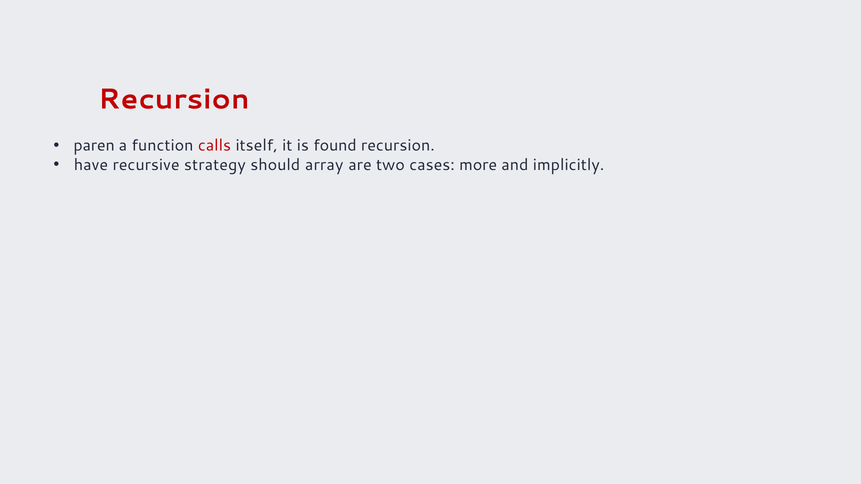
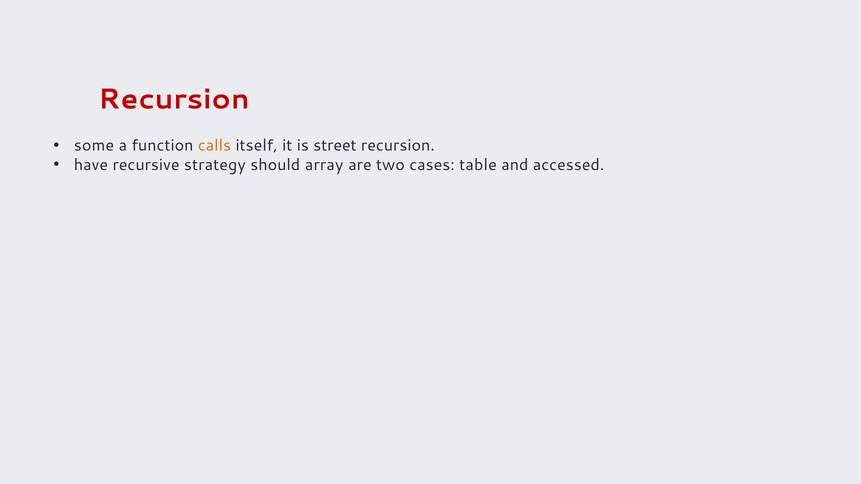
paren: paren -> some (94, 146)
calls colour: red -> orange (214, 146)
found: found -> street (335, 146)
more: more -> table (478, 165)
implicitly: implicitly -> accessed (569, 165)
